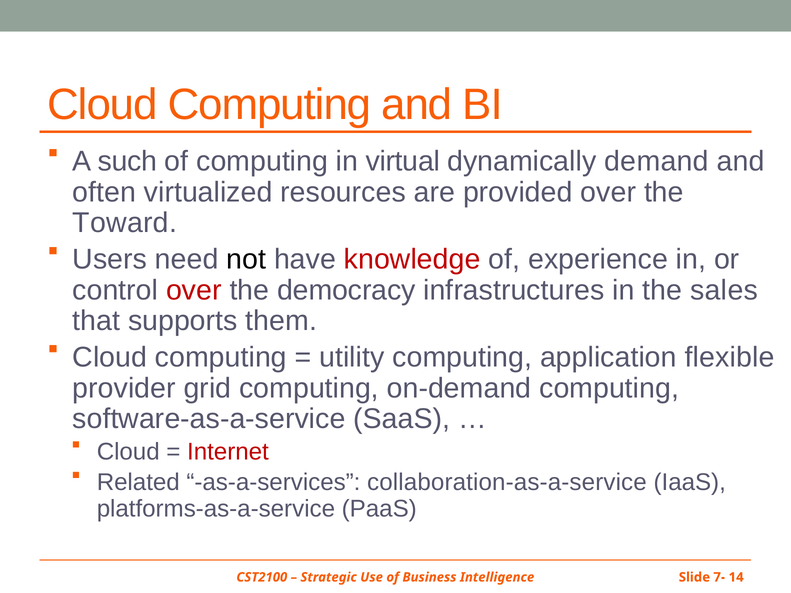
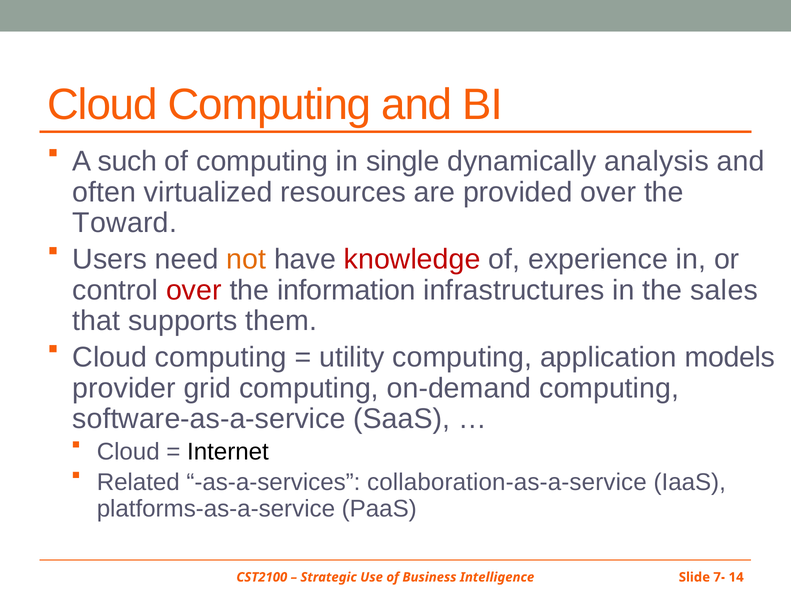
virtual: virtual -> single (403, 162)
demand: demand -> analysis (657, 162)
not colour: black -> orange (246, 260)
democracy: democracy -> information (346, 290)
flexible: flexible -> models (730, 358)
Internet colour: red -> black (228, 452)
